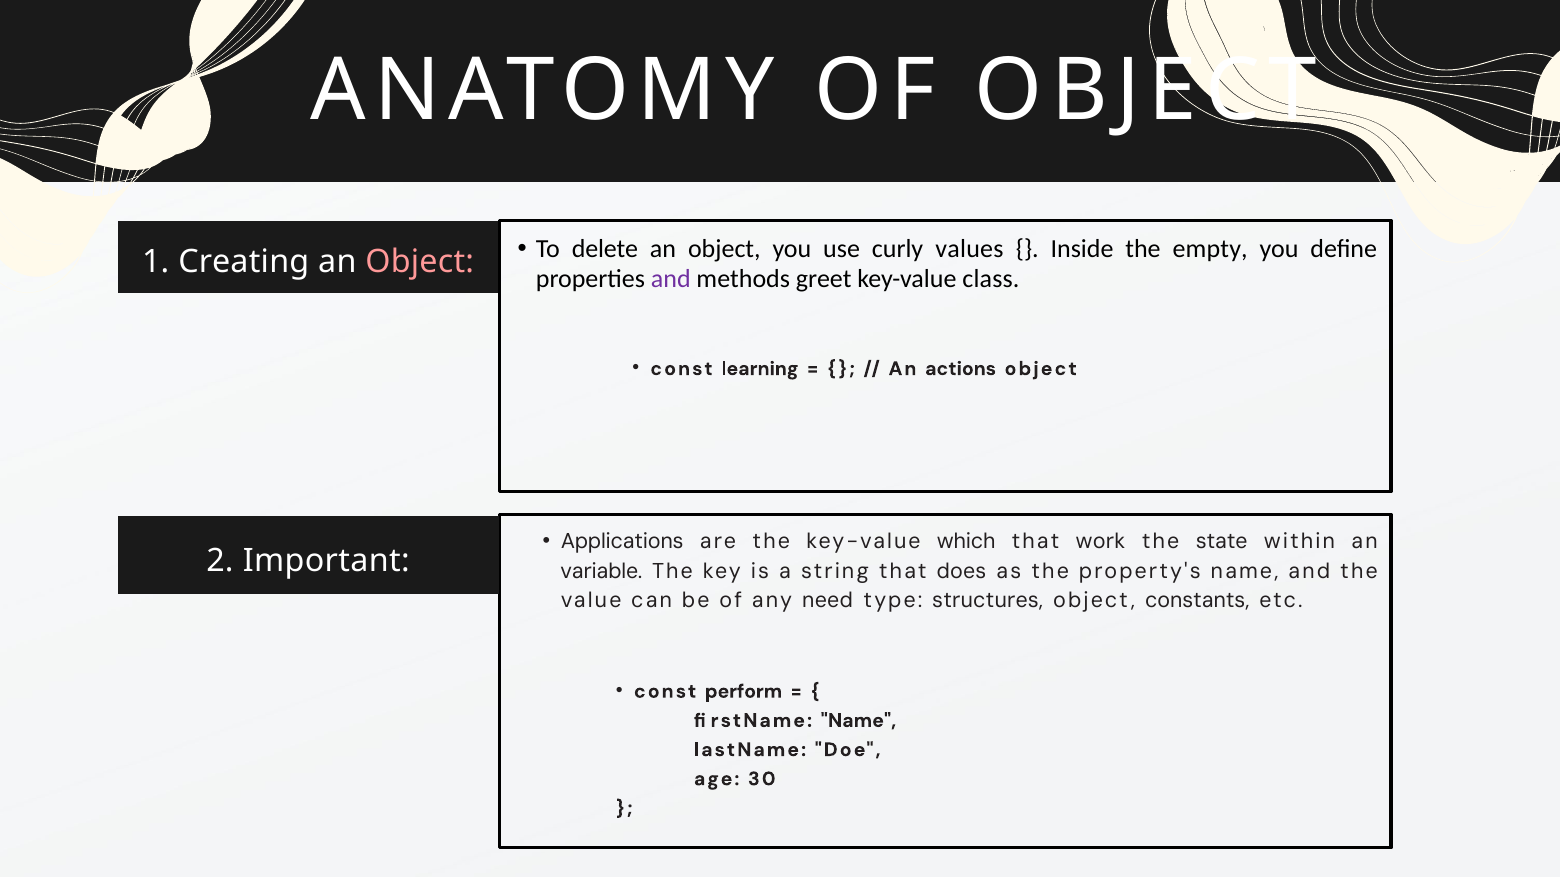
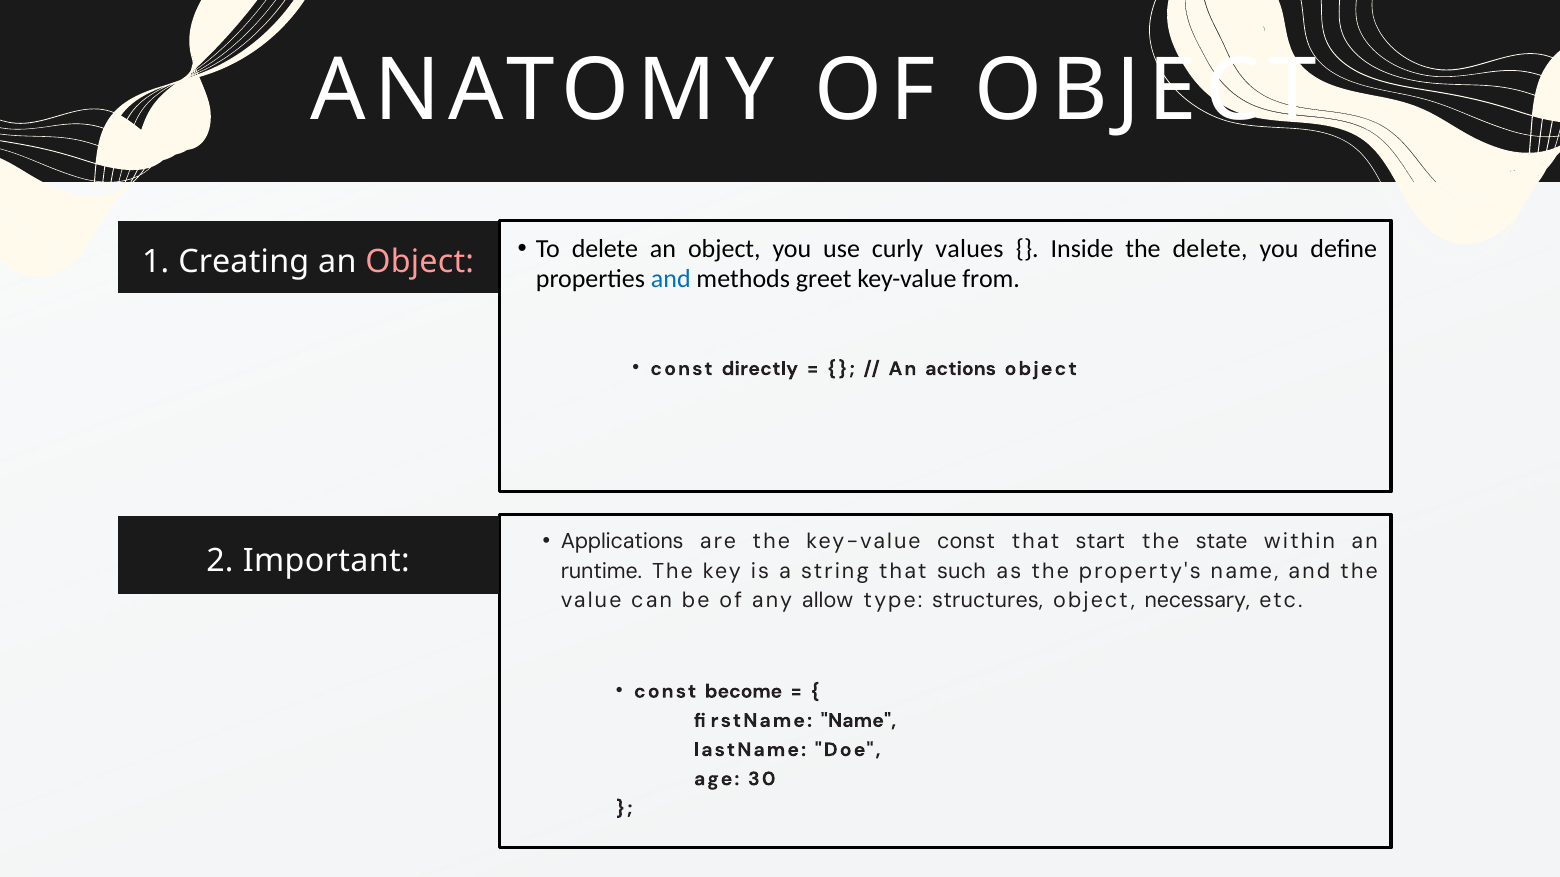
the empty: empty -> delete (1210, 250)
and colour: purple -> blue (671, 279)
class: class -> from (991, 279)
learning: learning -> directly (760, 369)
key-value which: which -> const (966, 542)
work: work -> start (1100, 542)
variable: variable -> runtime (601, 571)
does: does -> such (961, 571)
need: need -> allow (828, 601)
constants: constants -> necessary (1197, 601)
perform: perform -> become (744, 692)
